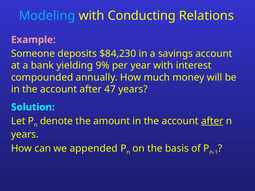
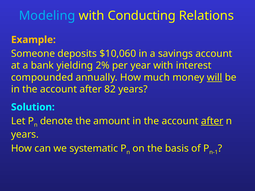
Example colour: pink -> yellow (33, 40)
$84,230: $84,230 -> $10,060 (118, 54)
9%: 9% -> 2% (103, 66)
will underline: none -> present (215, 78)
47: 47 -> 82 (110, 89)
appended: appended -> systematic (94, 149)
